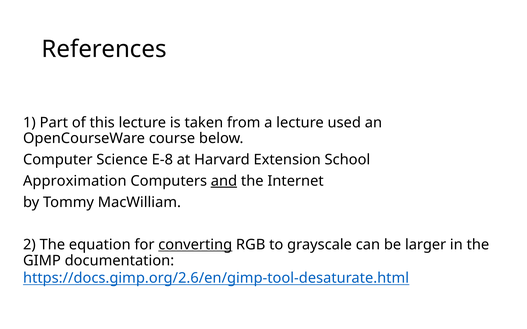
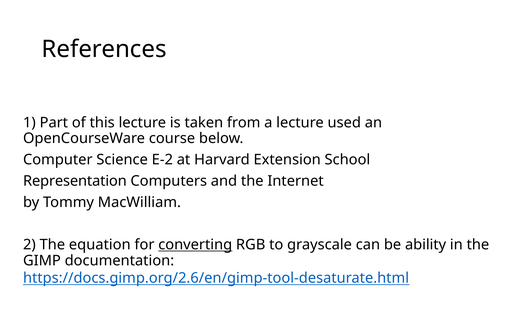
E-8: E-8 -> E-2 (162, 160)
Approximation: Approximation -> Representation (75, 181)
and underline: present -> none (224, 181)
larger: larger -> ability (426, 245)
